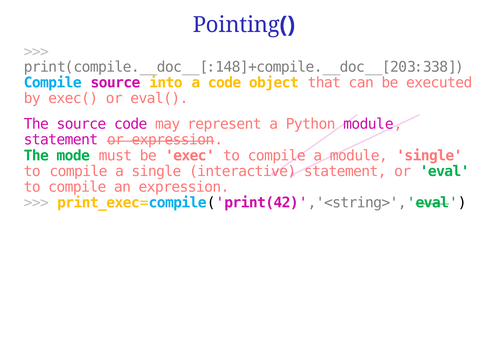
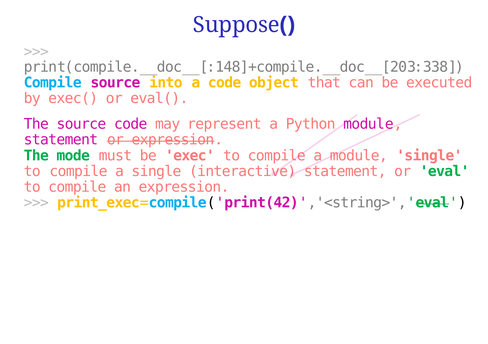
Pointing: Pointing -> Suppose (236, 25)
